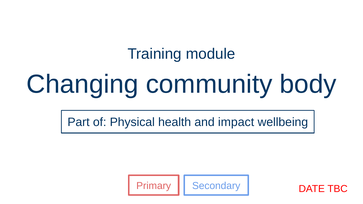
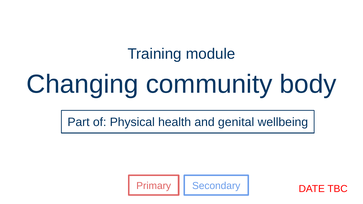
impact: impact -> genital (236, 122)
